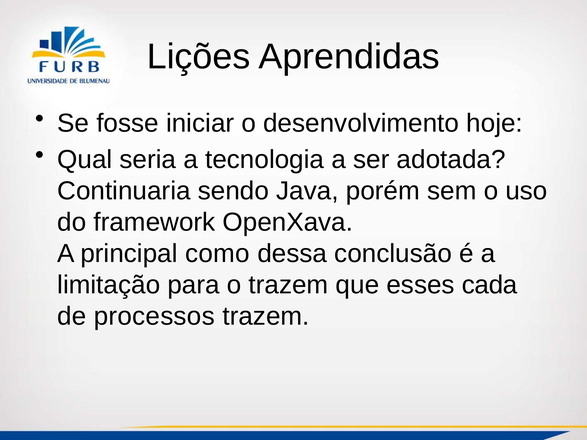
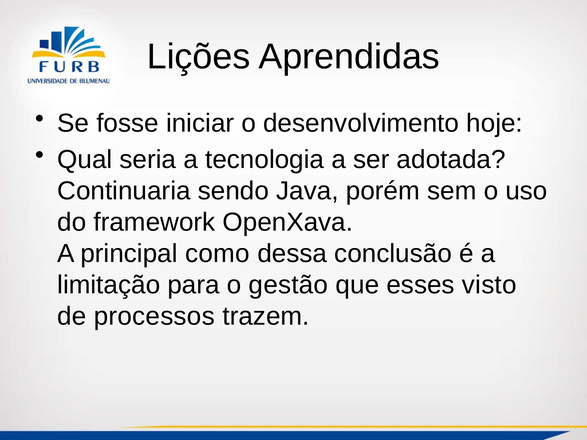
o trazem: trazem -> gestão (288, 285)
cada: cada -> visto (489, 285)
